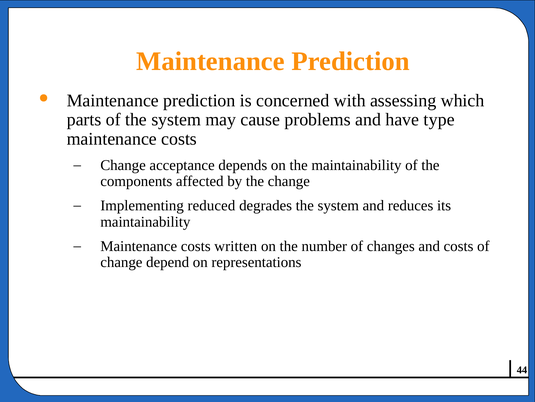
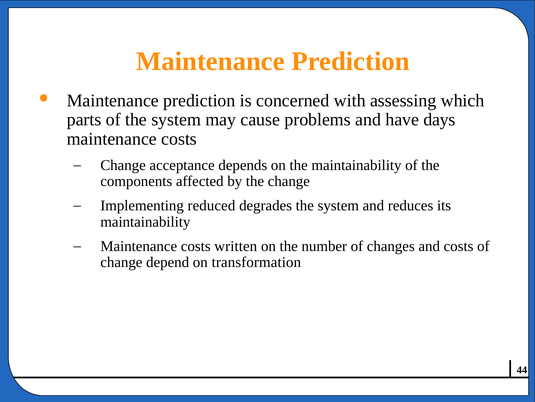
type: type -> days (439, 120)
representations: representations -> transformation (256, 262)
